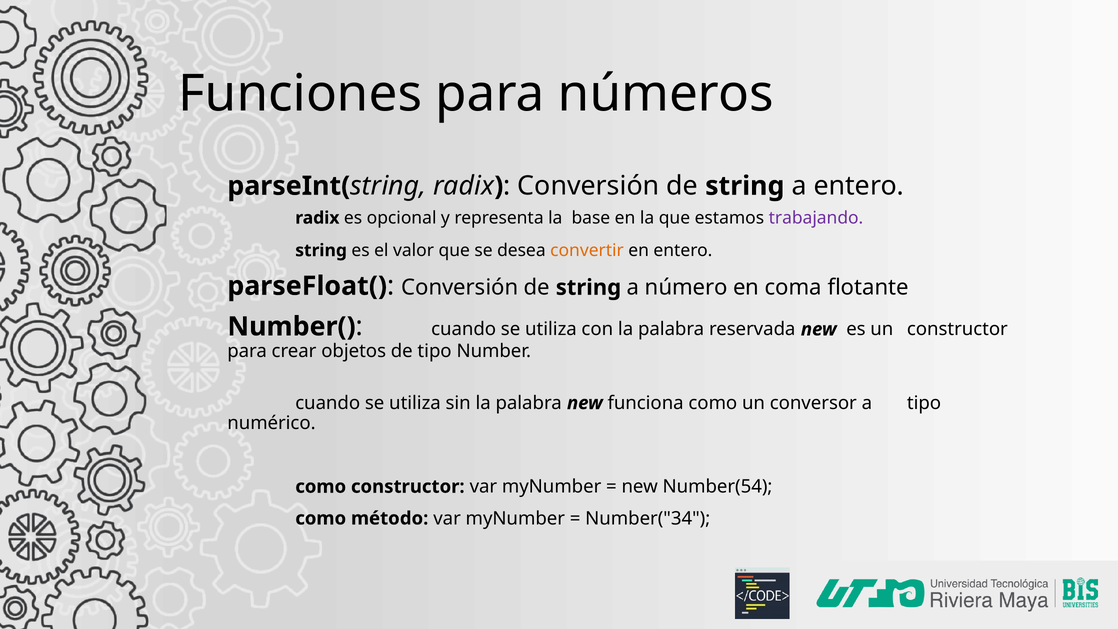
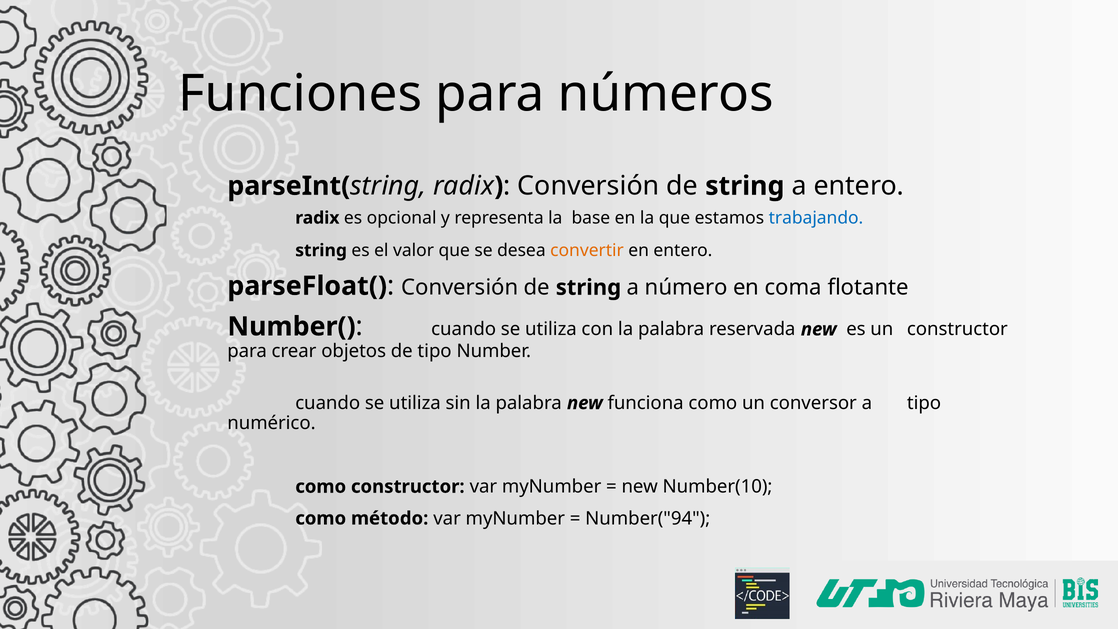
trabajando colour: purple -> blue (816, 218)
Number(54: Number(54 -> Number(10 (717, 487)
Number("34: Number("34 -> Number("94 (648, 518)
